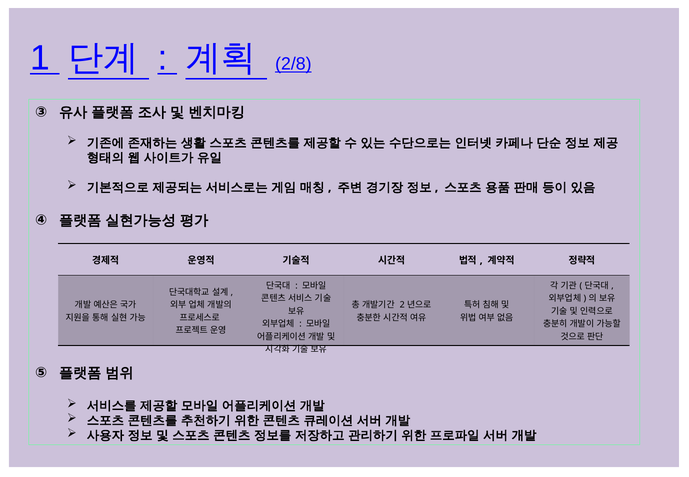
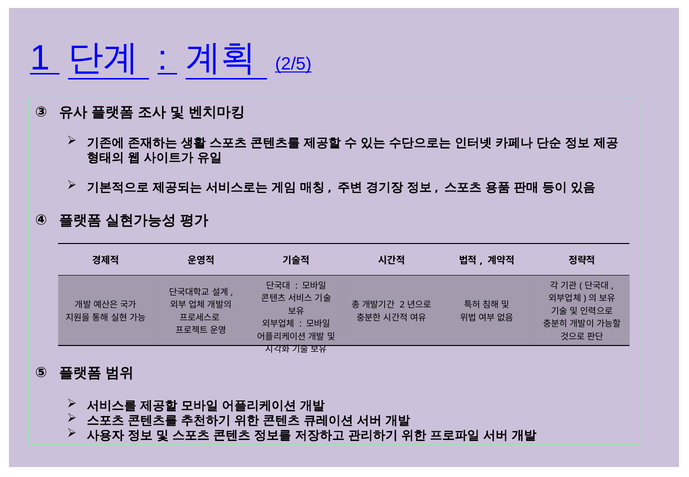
2/8: 2/8 -> 2/5 (293, 64)
